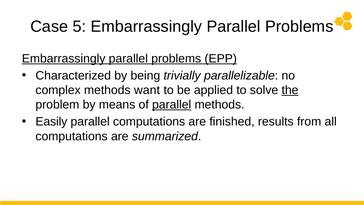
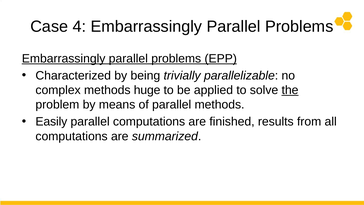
5: 5 -> 4 (79, 26)
want: want -> huge (147, 90)
parallel underline: present -> none (172, 105)
